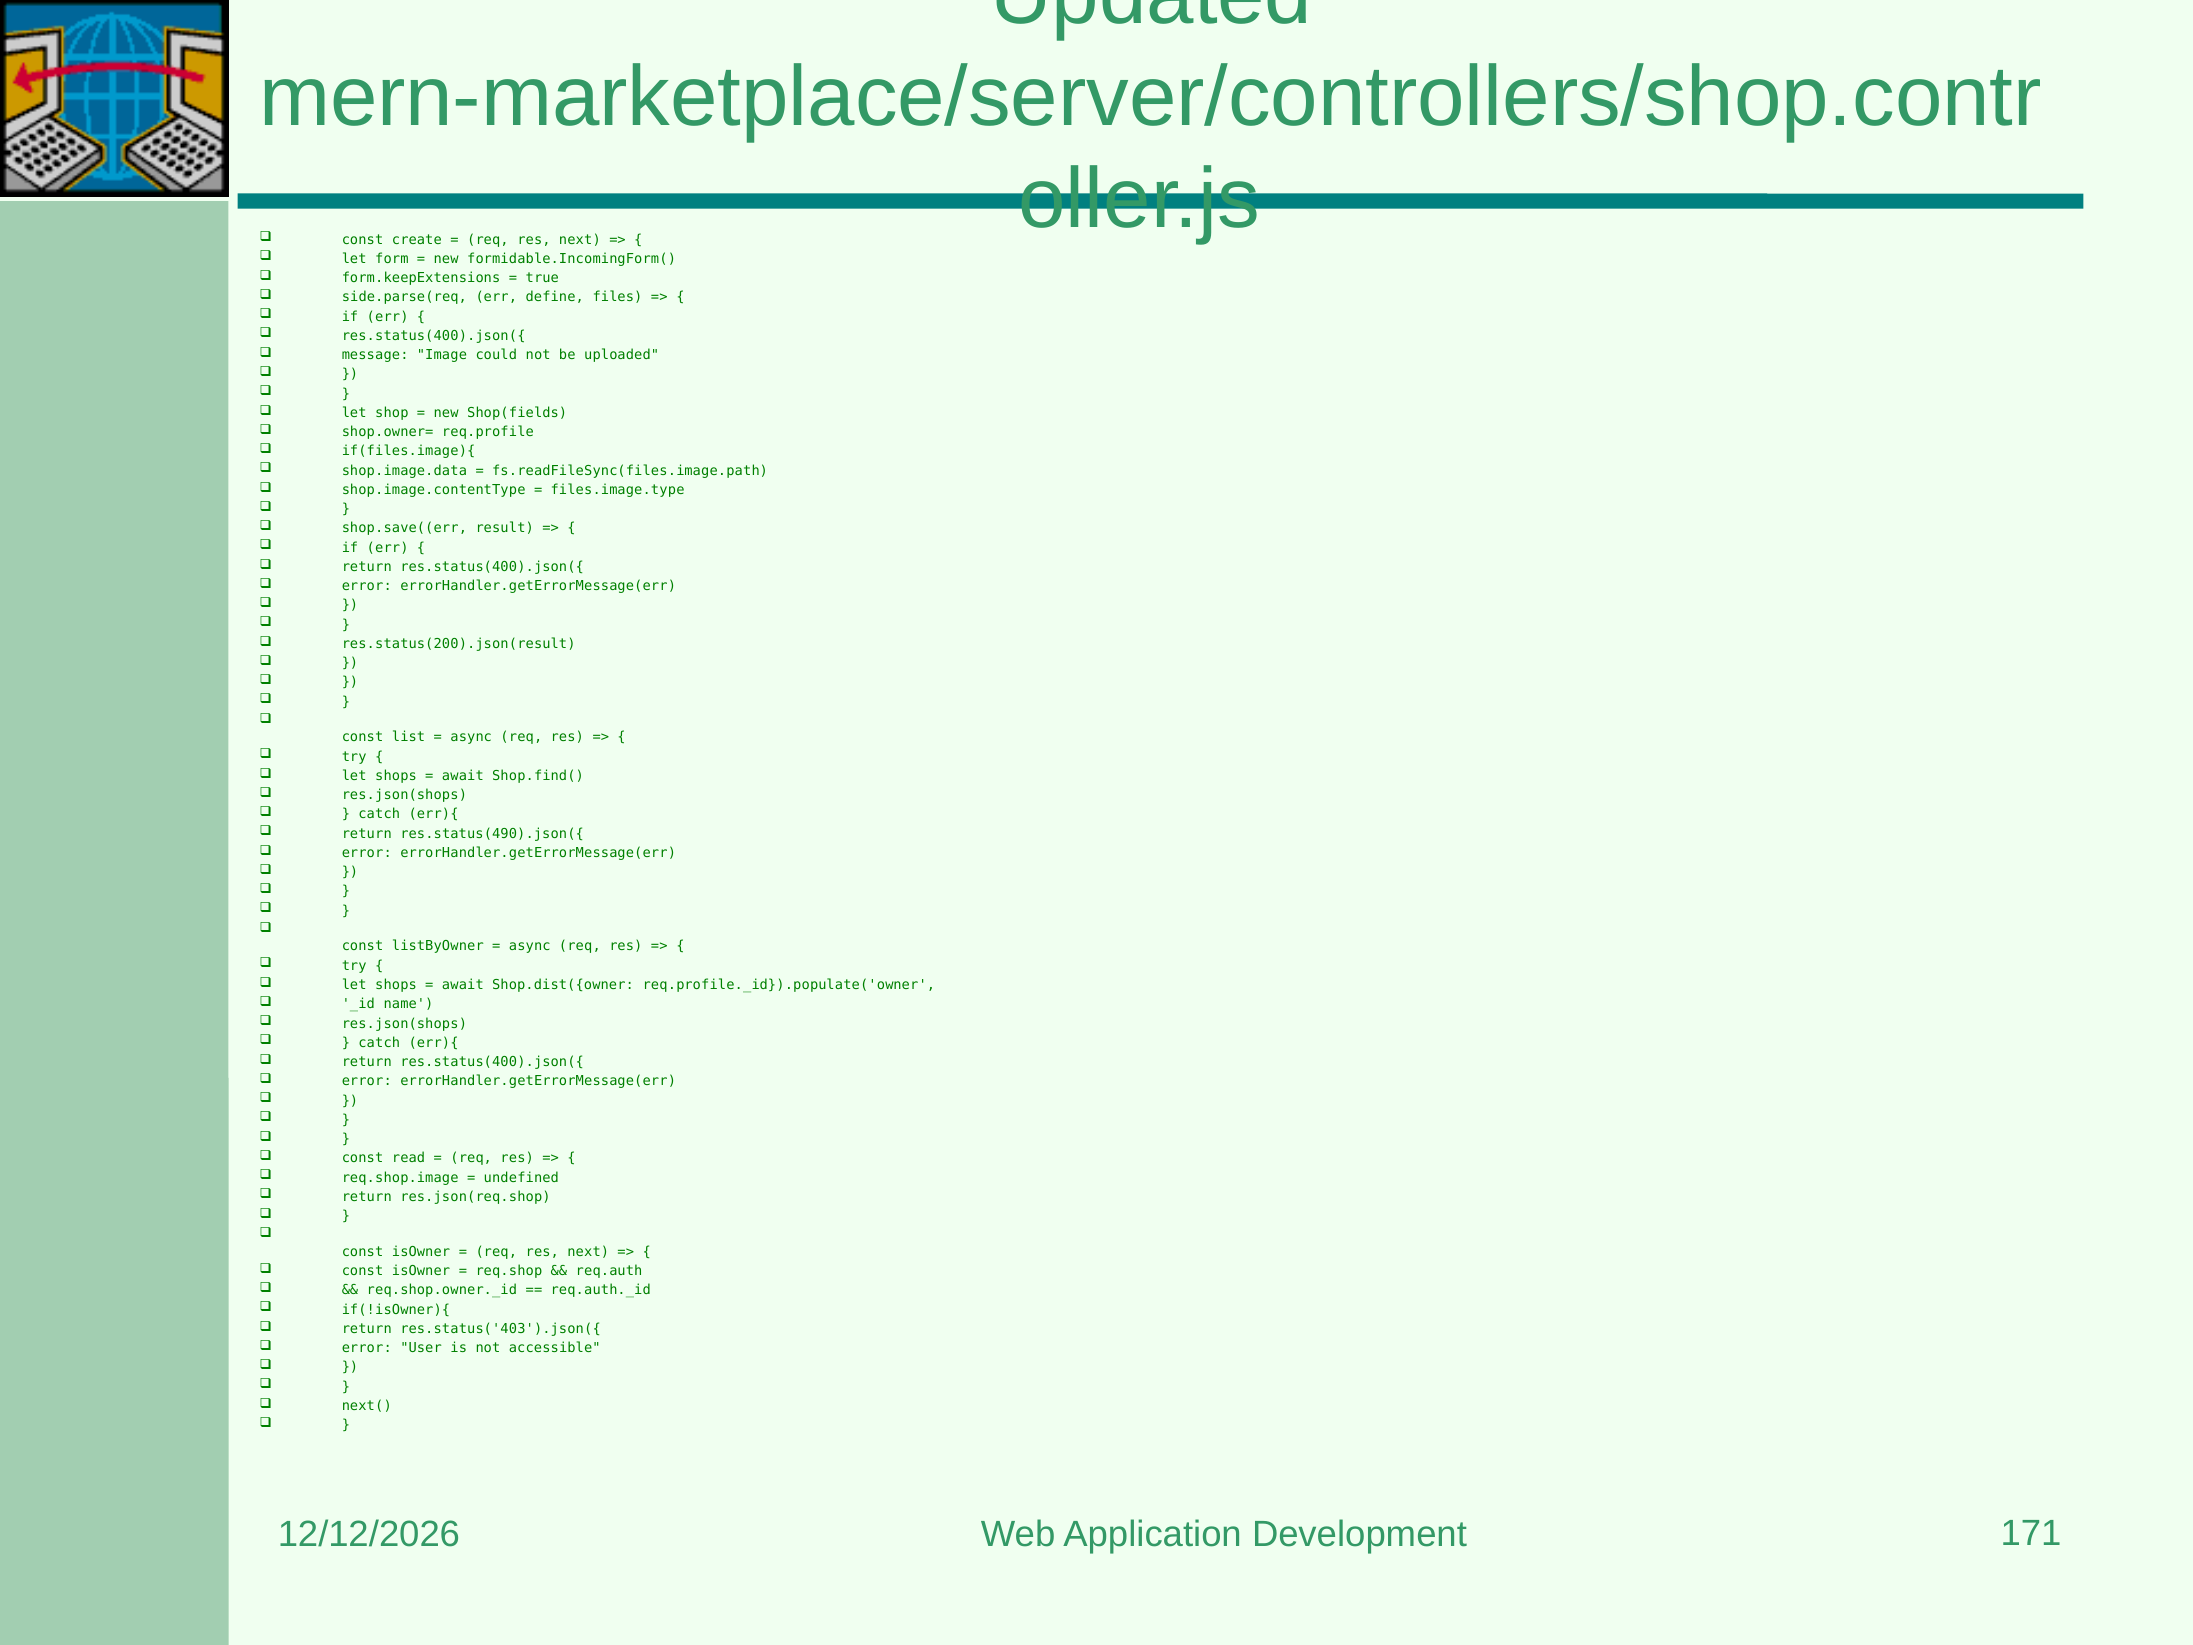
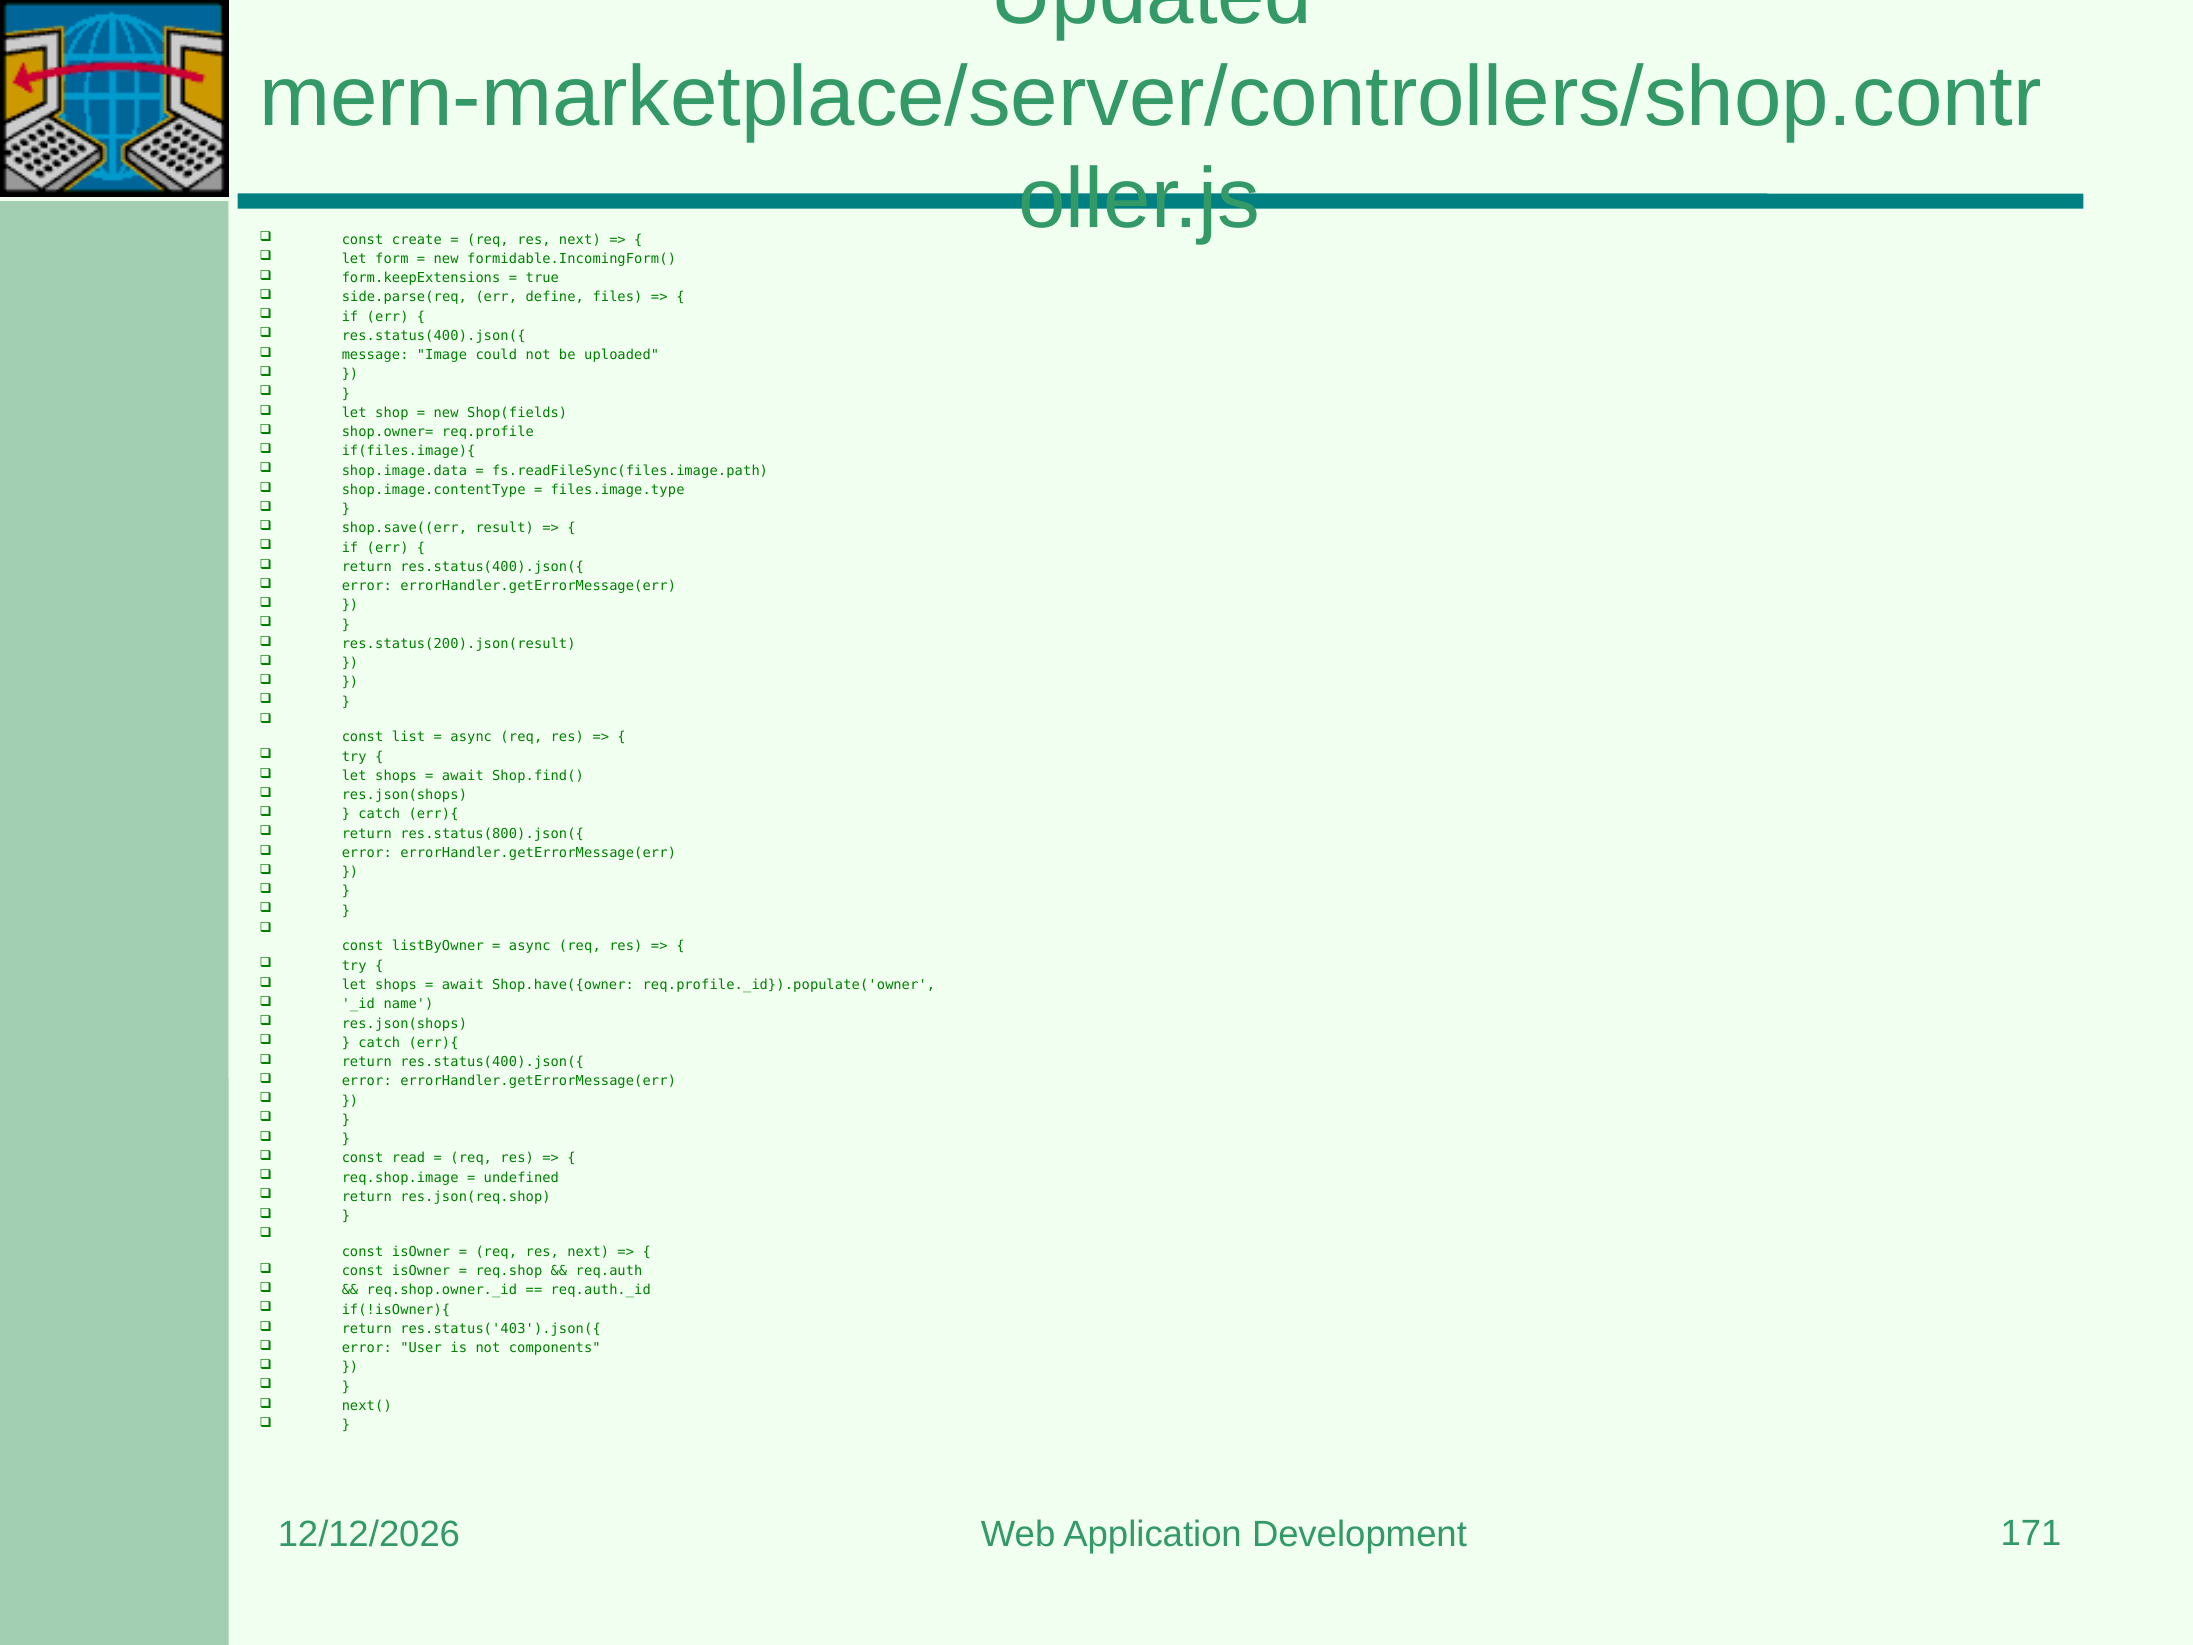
res.status(490).json({: res.status(490).json({ -> res.status(800).json({ (492, 834)
Shop.dist({owner: Shop.dist({owner -> Shop.have({owner (563, 985)
accessible: accessible -> components (555, 1348)
